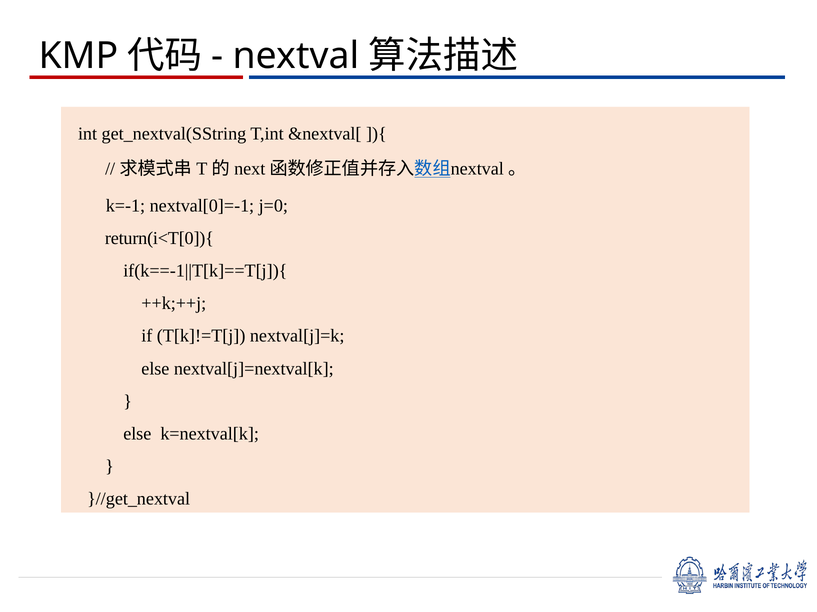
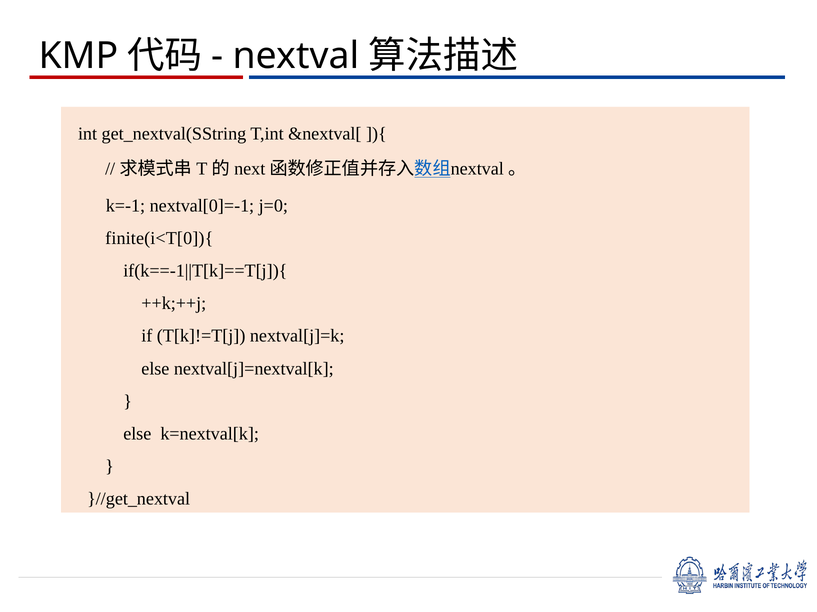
return(i<T[0]){: return(i<T[0]){ -> finite(i<T[0]){ (159, 238)
